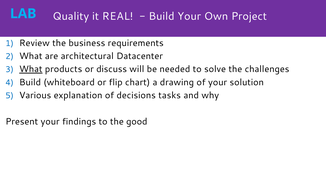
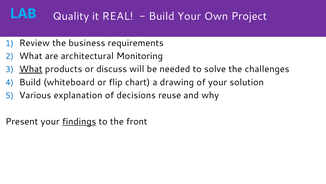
Datacenter: Datacenter -> Monitoring (140, 56)
tasks: tasks -> reuse (170, 95)
findings underline: none -> present (79, 121)
good: good -> front (137, 121)
